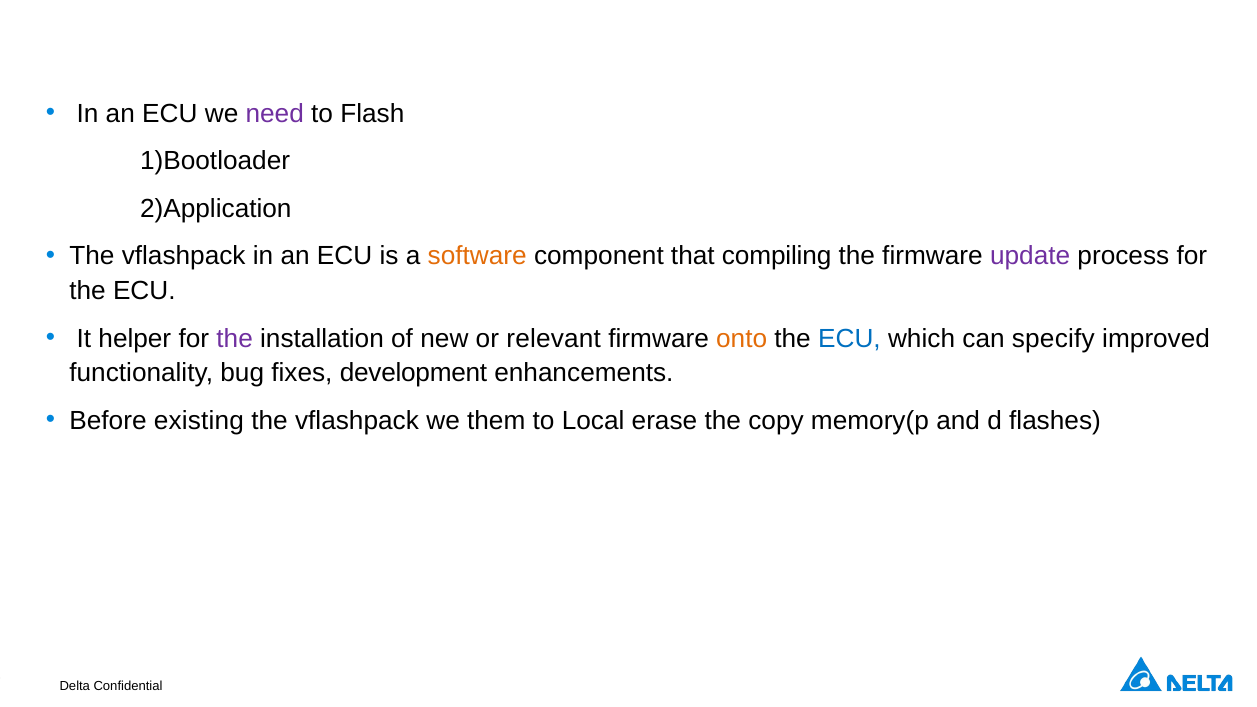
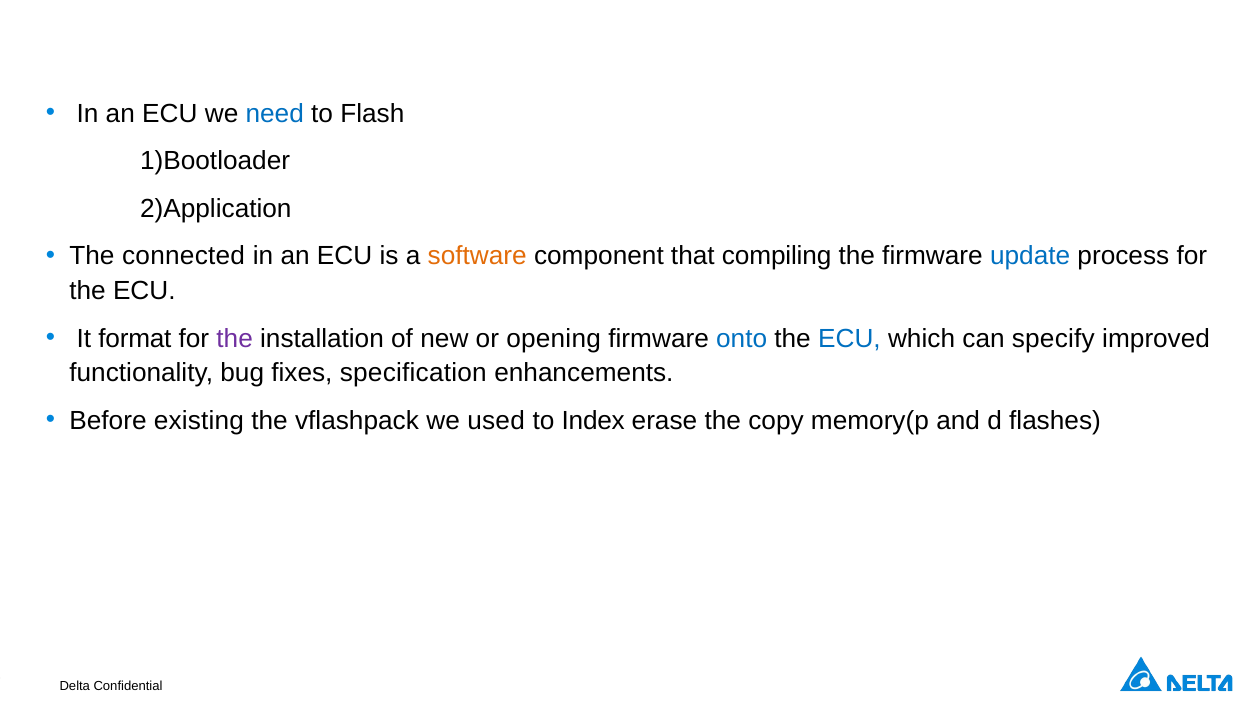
need colour: purple -> blue (275, 113)
vflashpack: vflashpack -> connected (184, 256)
update colour: purple -> blue (1030, 256)
helper: helper -> format (135, 339)
relevant: relevant -> opening (554, 339)
onto colour: orange -> blue (742, 339)
development: development -> specification (413, 373)
them: them -> used (496, 421)
Local: Local -> Index (593, 421)
